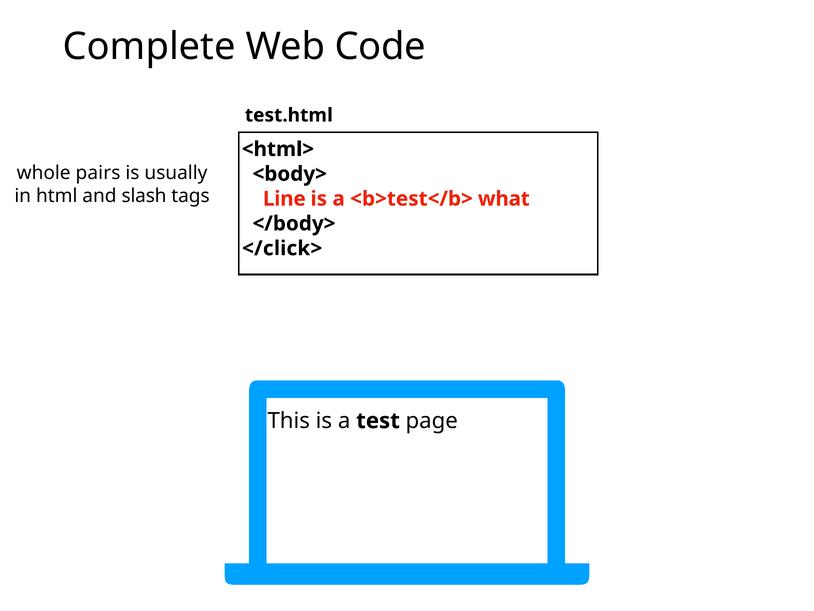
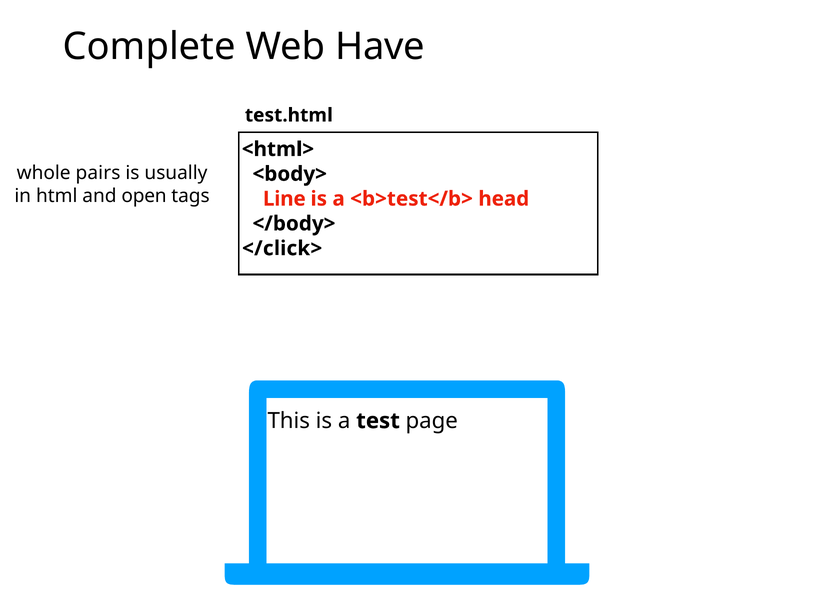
Code: Code -> Have (380, 47)
slash: slash -> open (144, 196)
what: what -> head (504, 199)
